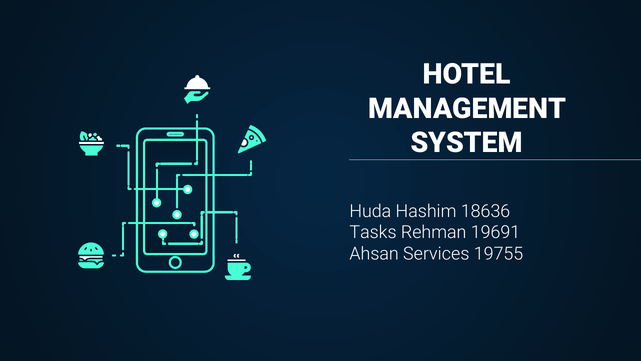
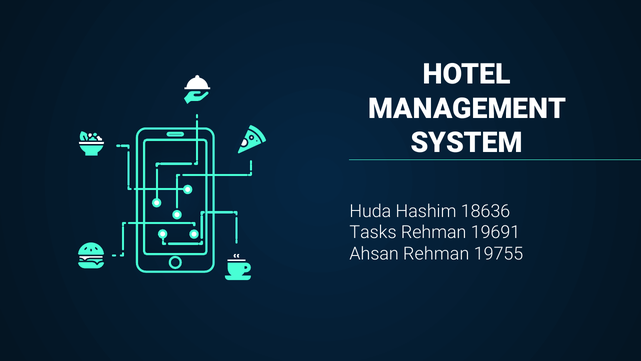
Ahsan Services: Services -> Rehman (436, 254)
